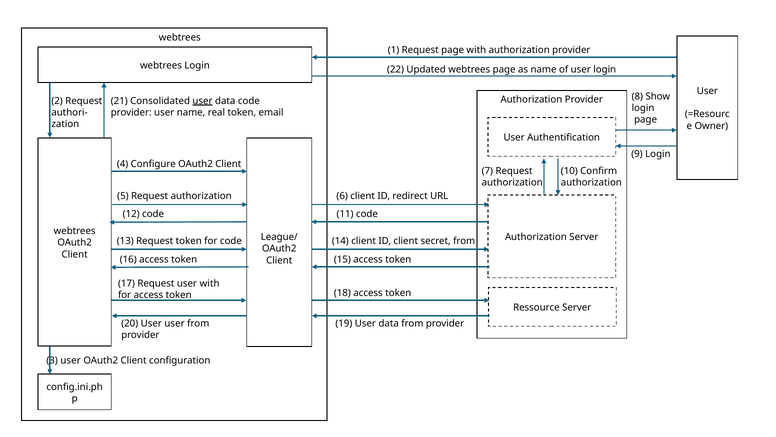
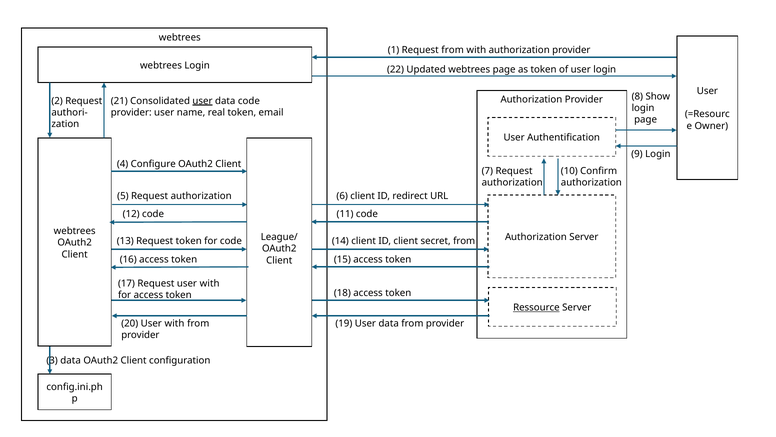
Request page: page -> from (453, 50)
as name: name -> token (544, 69)
Ressource underline: none -> present (536, 307)
20 User user: user -> with (175, 323)
3 user: user -> data (71, 360)
